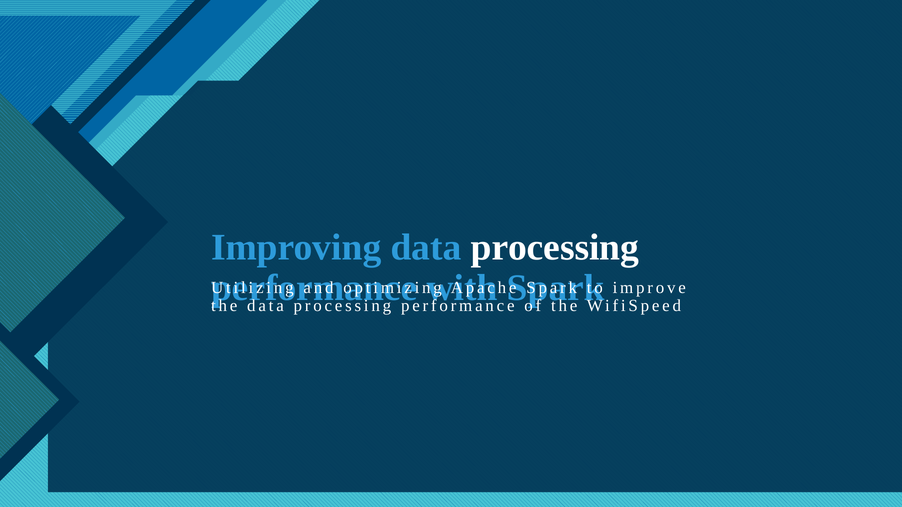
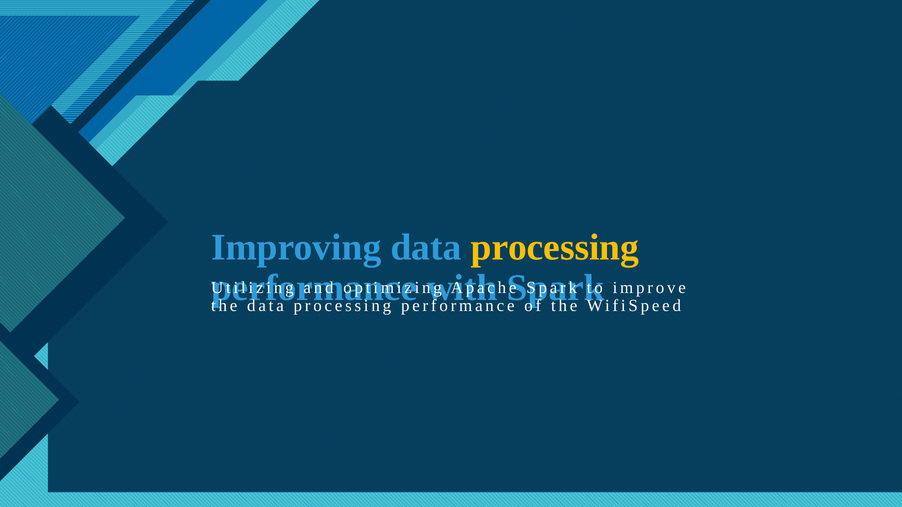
processing colour: white -> yellow (555, 247)
